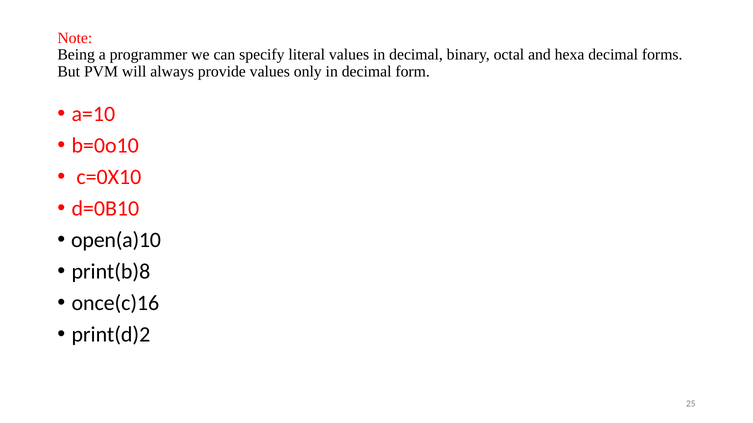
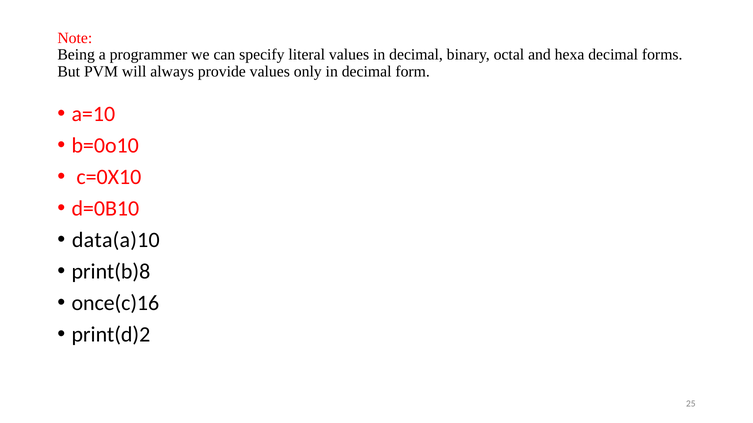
open(a)10: open(a)10 -> data(a)10 (116, 240)
